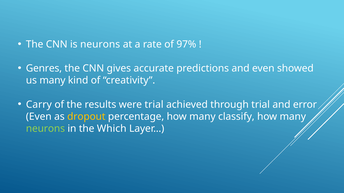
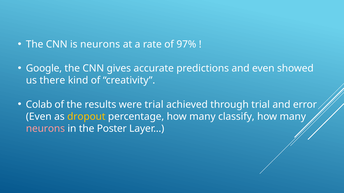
Genres: Genres -> Google (44, 69)
us many: many -> there (52, 81)
Carry: Carry -> Colab (39, 105)
neurons colour: light green -> pink (45, 129)
Which: Which -> Poster (112, 129)
